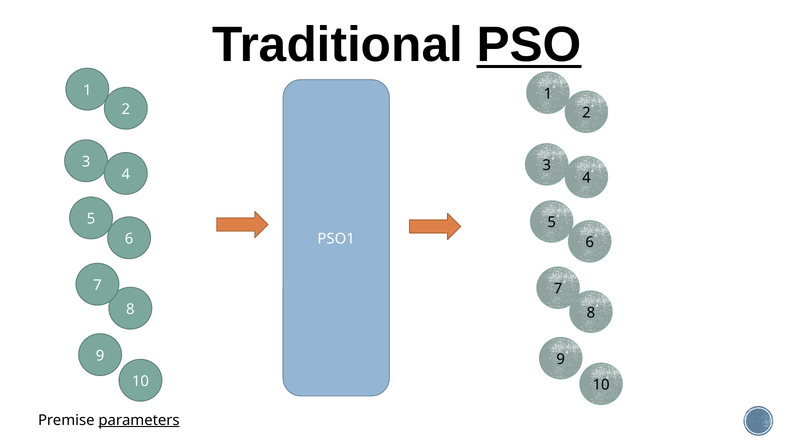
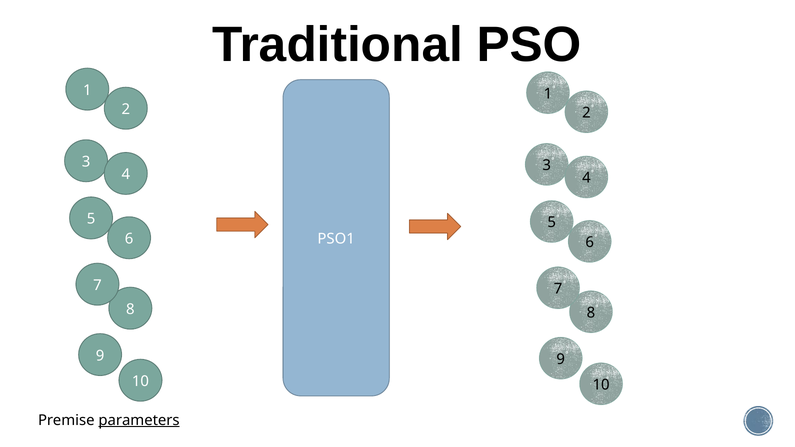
PSO underline: present -> none (529, 45)
